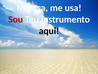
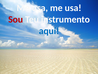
aqui colour: black -> blue (49, 31)
